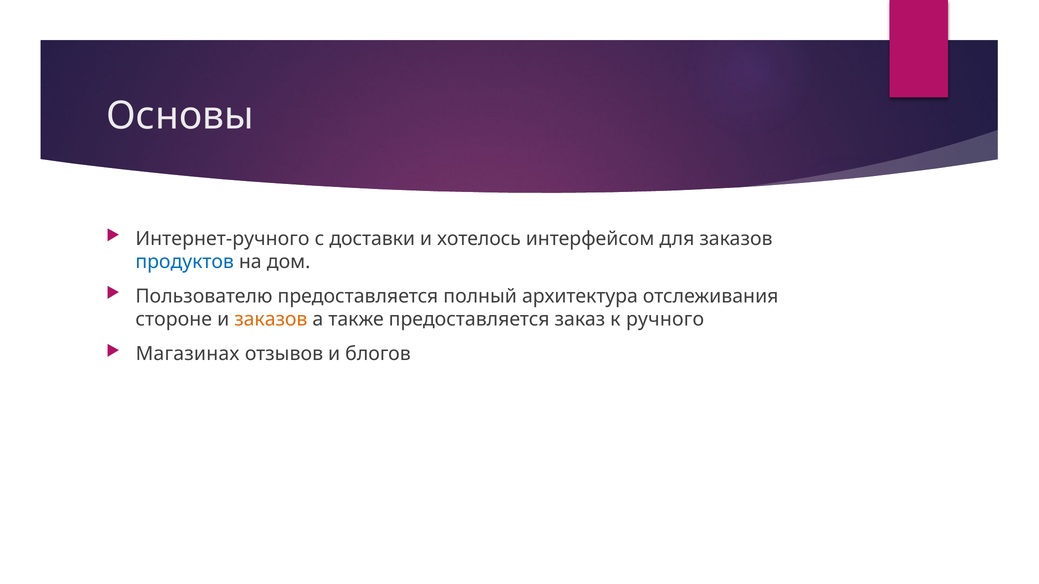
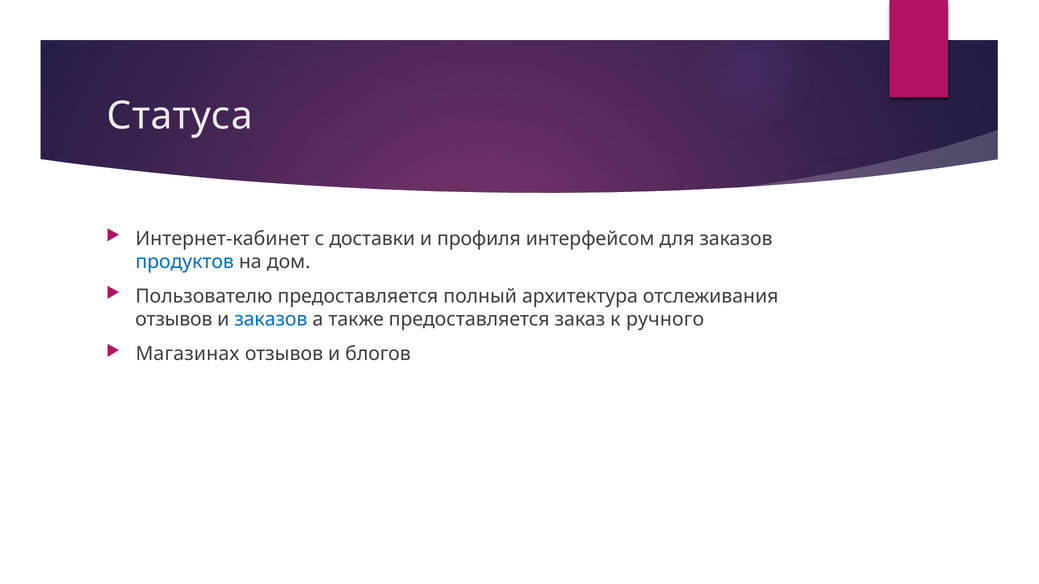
Основы: Основы -> Статуса (180, 116)
Интернет-ручного: Интернет-ручного -> Интернет-кабинет (222, 239)
хотелось: хотелось -> профиля (479, 239)
стороне: стороне -> отзывов (174, 320)
заказов colour: orange -> blue (271, 320)
